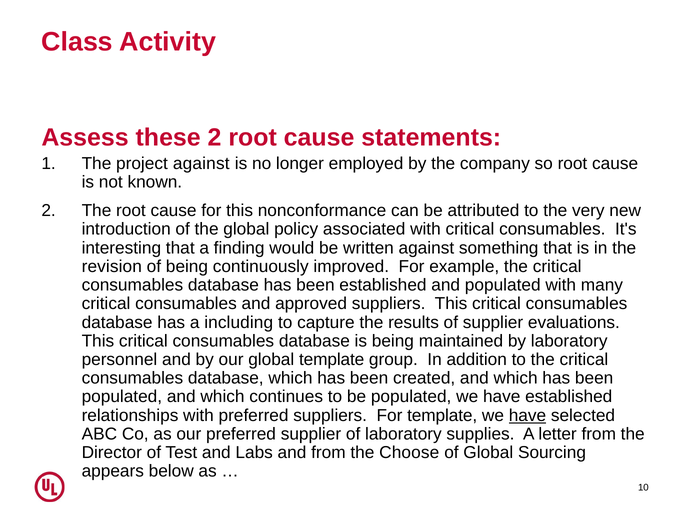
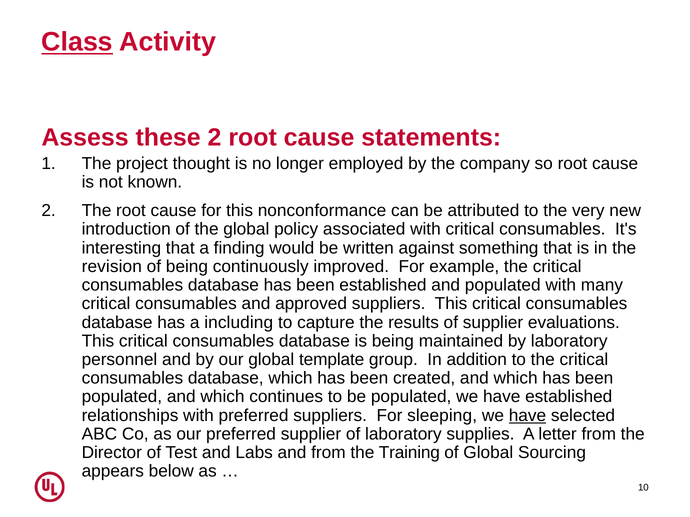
Class underline: none -> present (77, 42)
project against: against -> thought (201, 164)
For template: template -> sleeping (442, 416)
Choose: Choose -> Training (409, 453)
